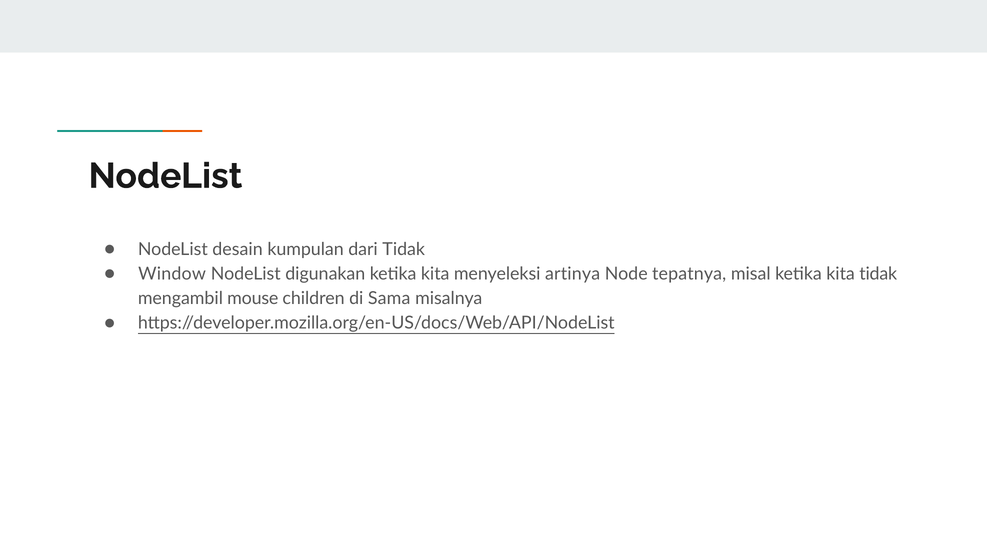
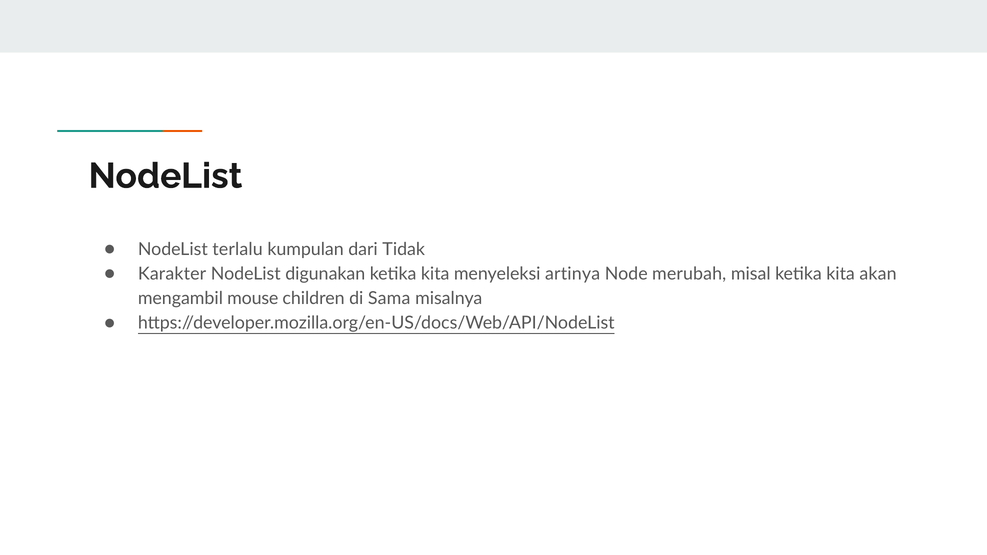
desain: desain -> terlalu (237, 249)
Window: Window -> Karakter (172, 274)
tepatnya: tepatnya -> merubah (689, 274)
kita tidak: tidak -> akan (878, 274)
